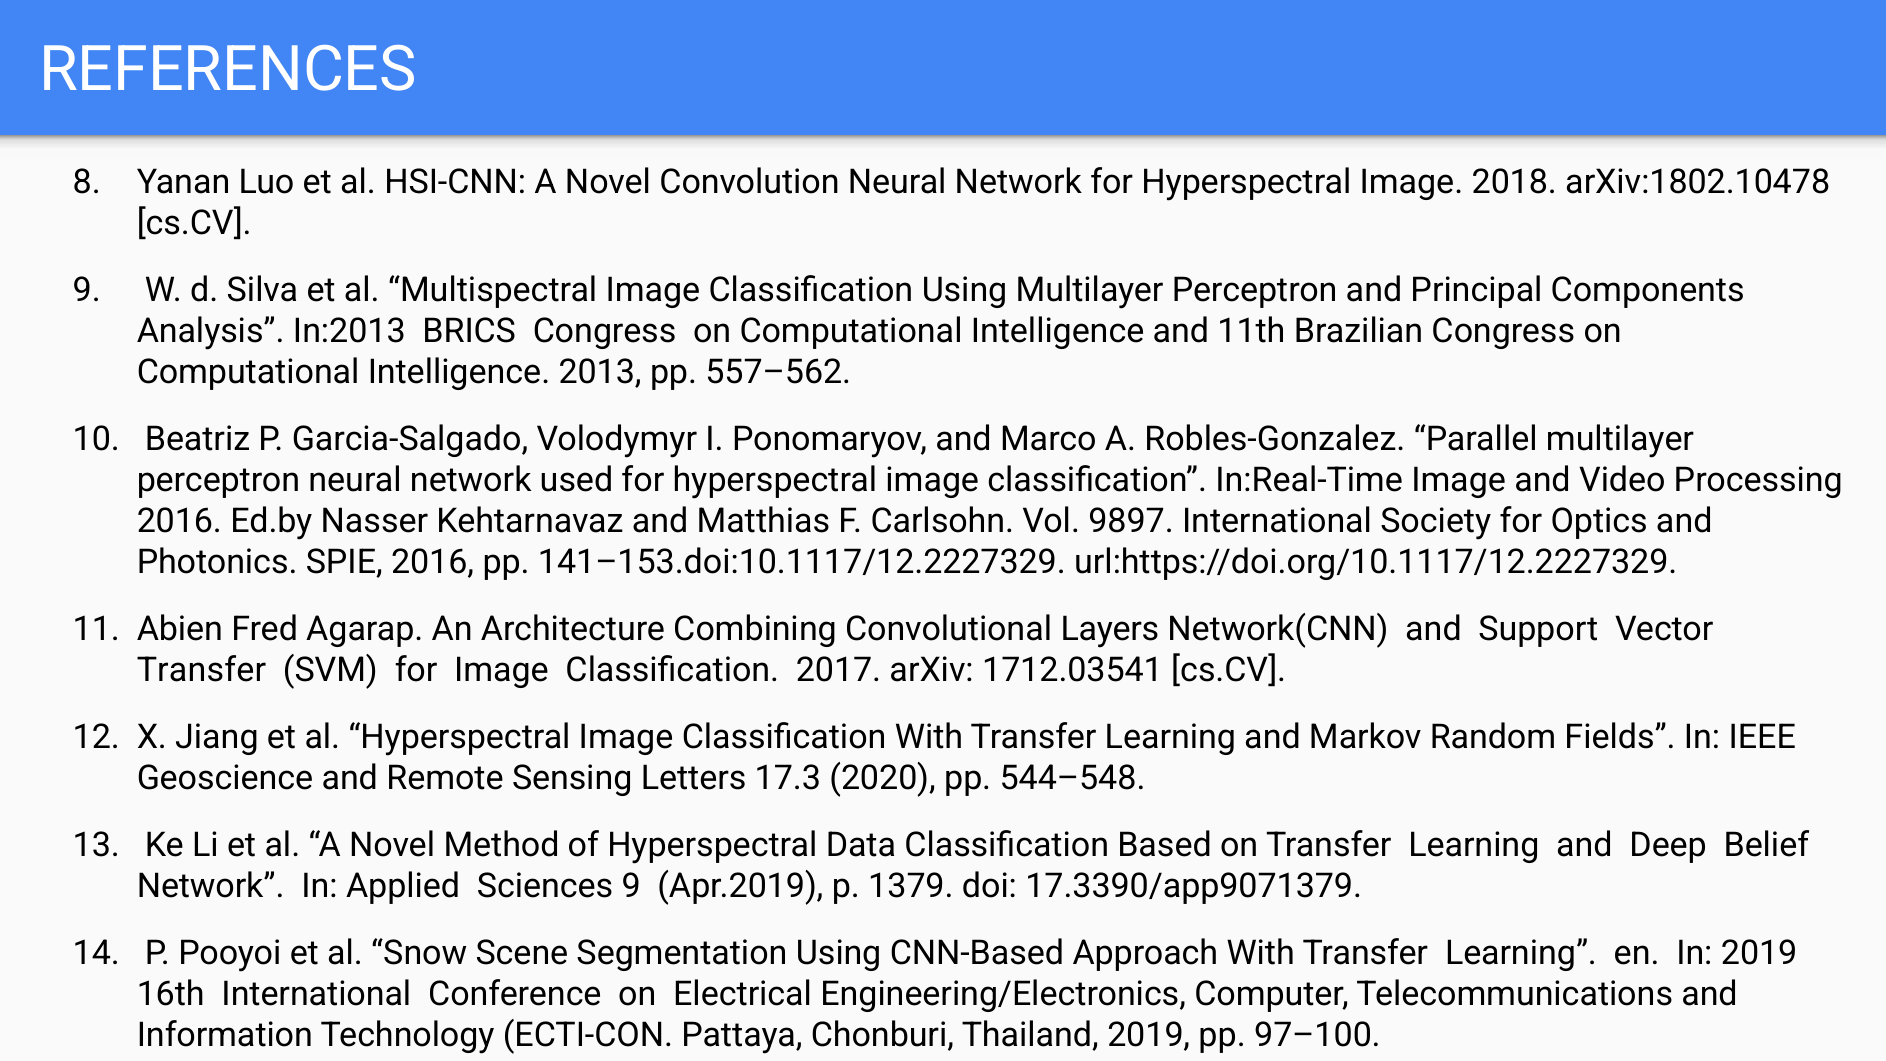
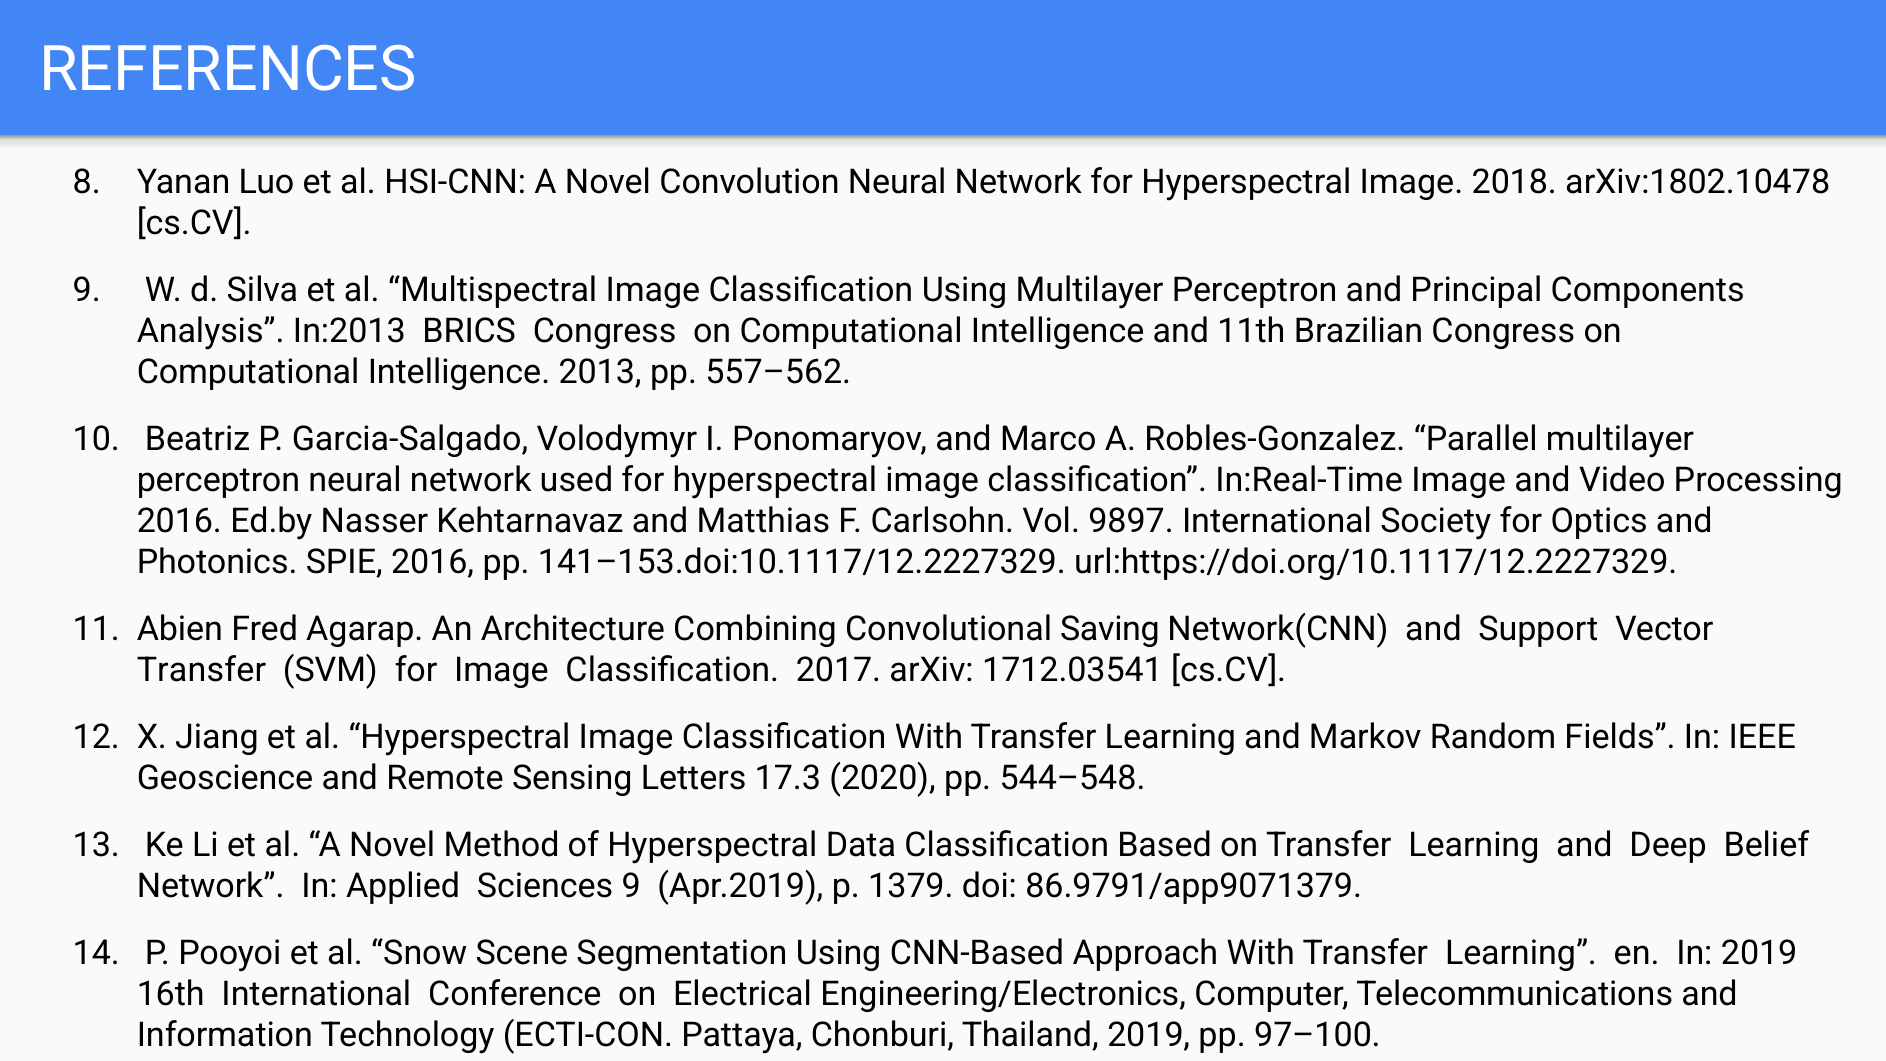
Layers: Layers -> Saving (1110, 629)
17.3390/app9071379: 17.3390/app9071379 -> 86.9791/app9071379 (1194, 886)
